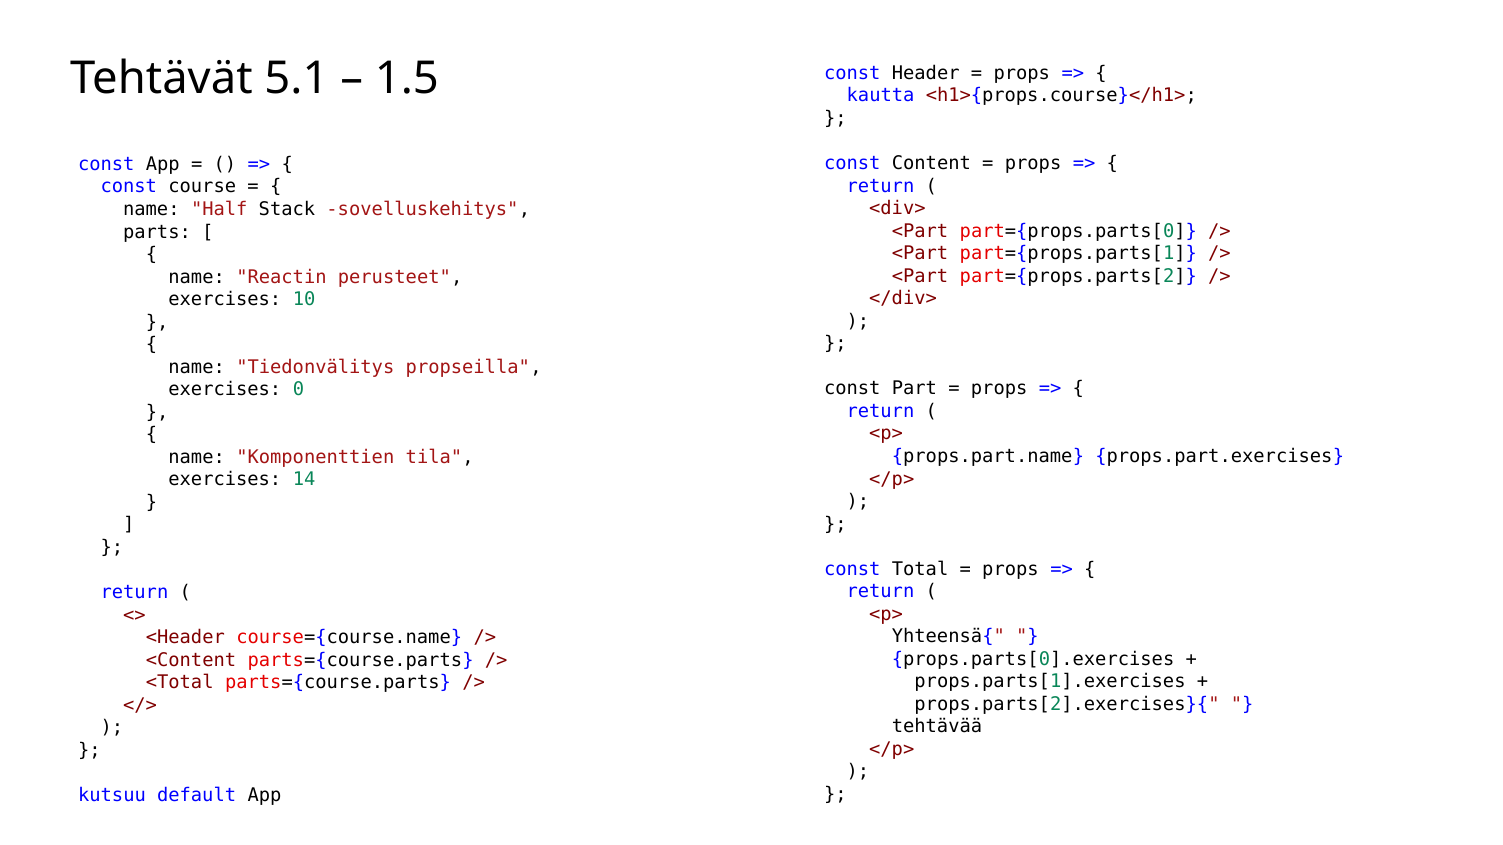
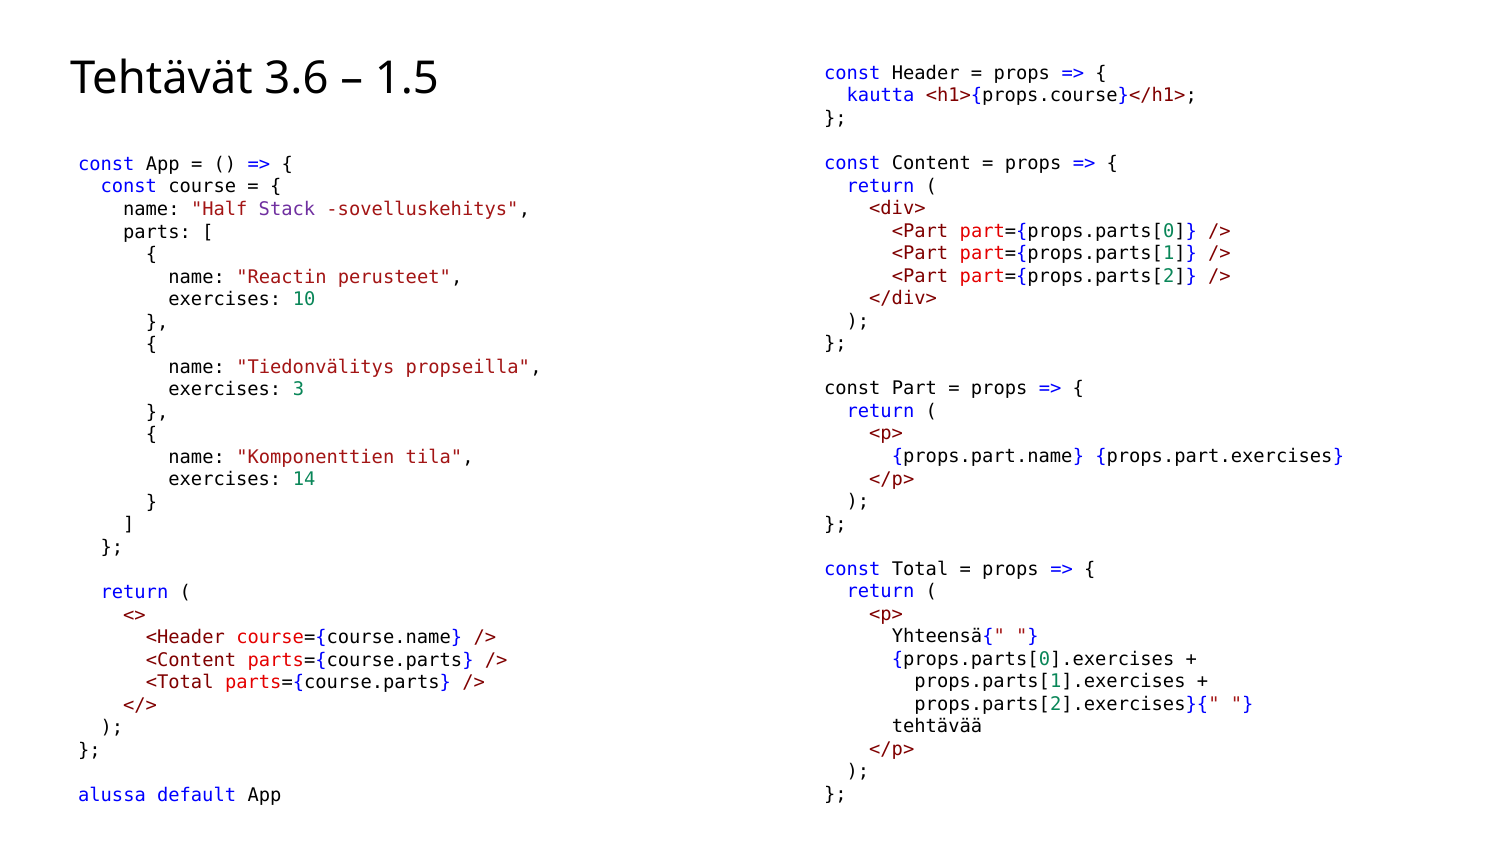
5.1: 5.1 -> 3.6 (297, 79)
Stack colour: black -> purple (287, 209)
0: 0 -> 3 (298, 390)
kutsuu: kutsuu -> alussa (112, 796)
